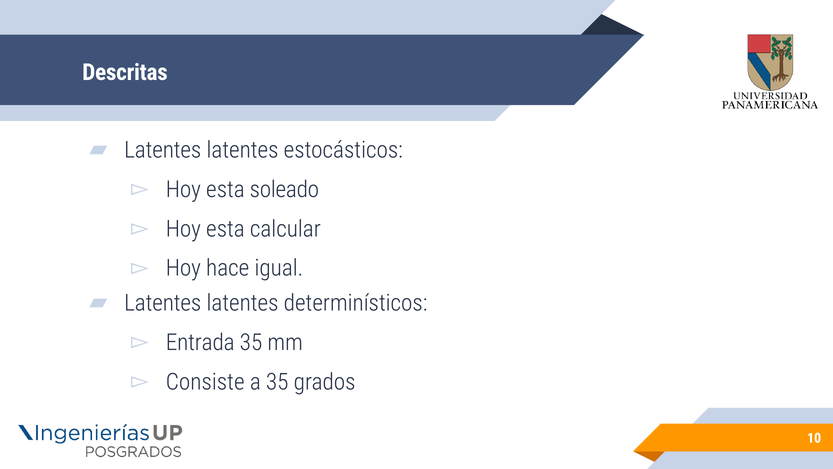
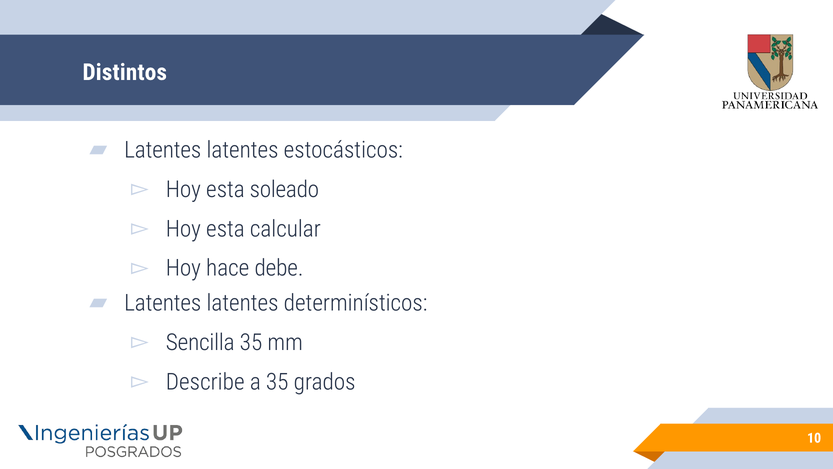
Descritas: Descritas -> Distintos (125, 72)
igual: igual -> debe (279, 268)
Entrada: Entrada -> Sencilla (200, 342)
Consiste: Consiste -> Describe (205, 382)
